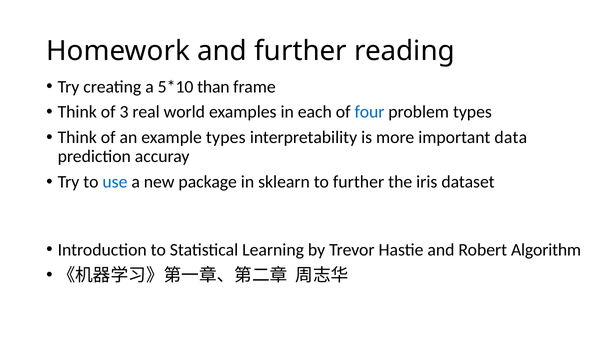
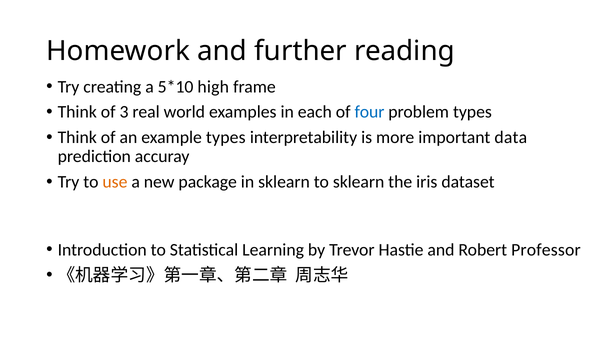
than: than -> high (213, 87)
use colour: blue -> orange (115, 182)
to further: further -> sklearn (359, 182)
Algorithm: Algorithm -> Professor (546, 250)
